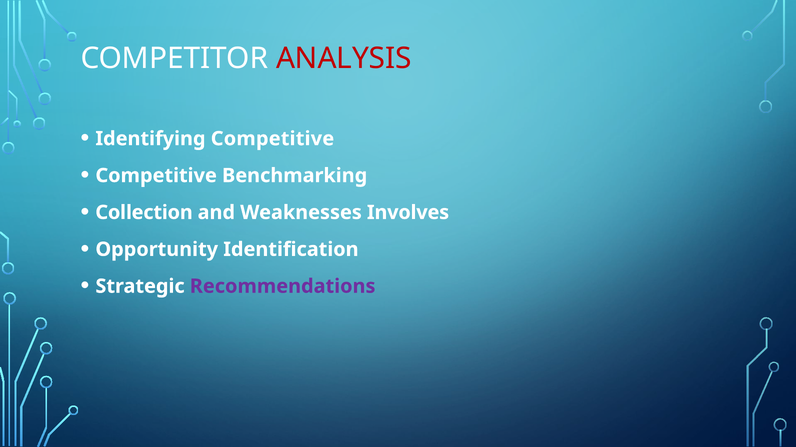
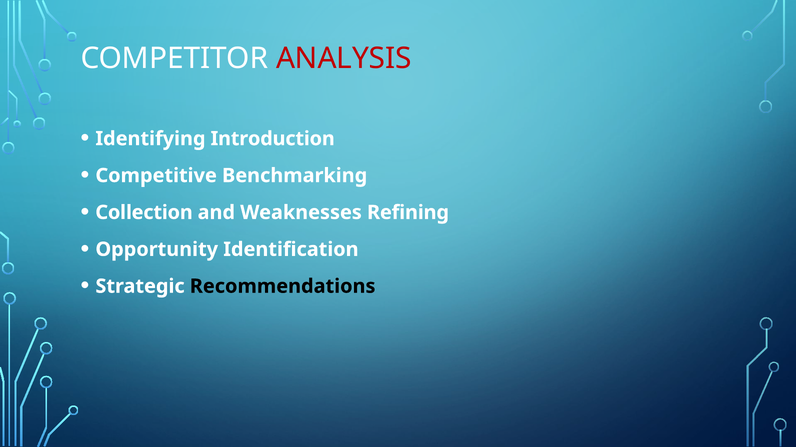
Identifying Competitive: Competitive -> Introduction (273, 139)
Involves: Involves -> Refining (408, 213)
Recommendations colour: purple -> black (283, 287)
